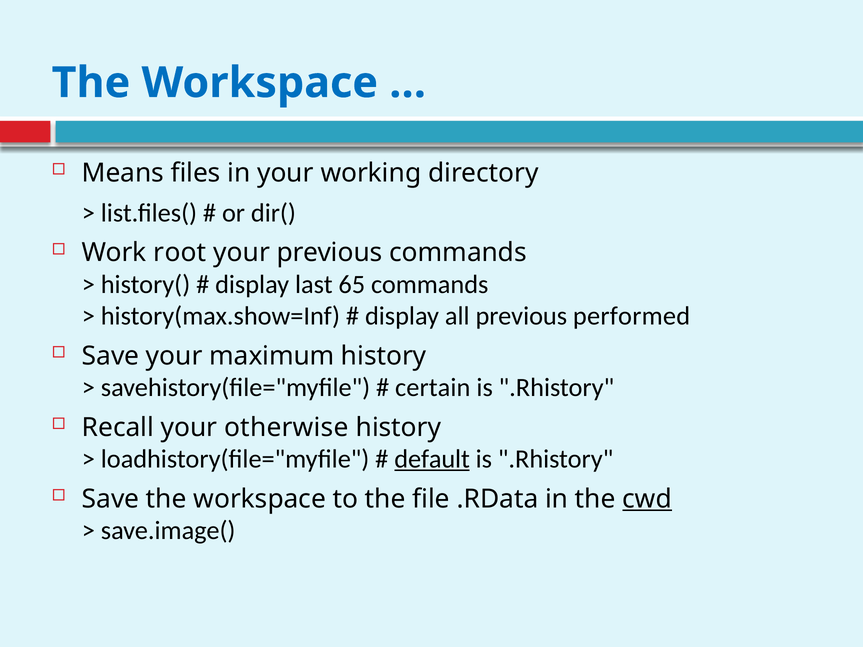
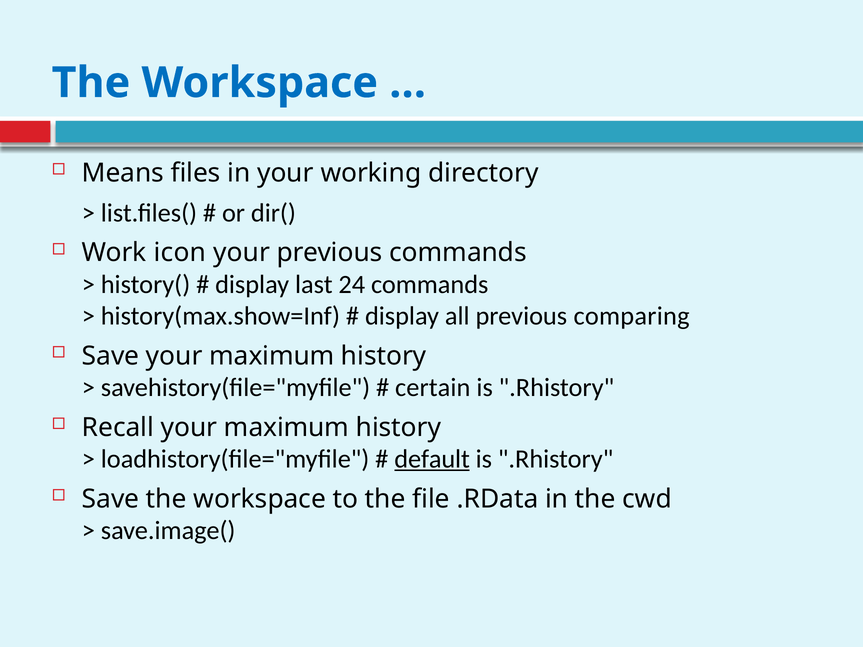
root: root -> icon (180, 253)
65: 65 -> 24 (352, 284)
performed: performed -> comparing (632, 316)
Recall your otherwise: otherwise -> maximum (287, 428)
cwd underline: present -> none (647, 499)
